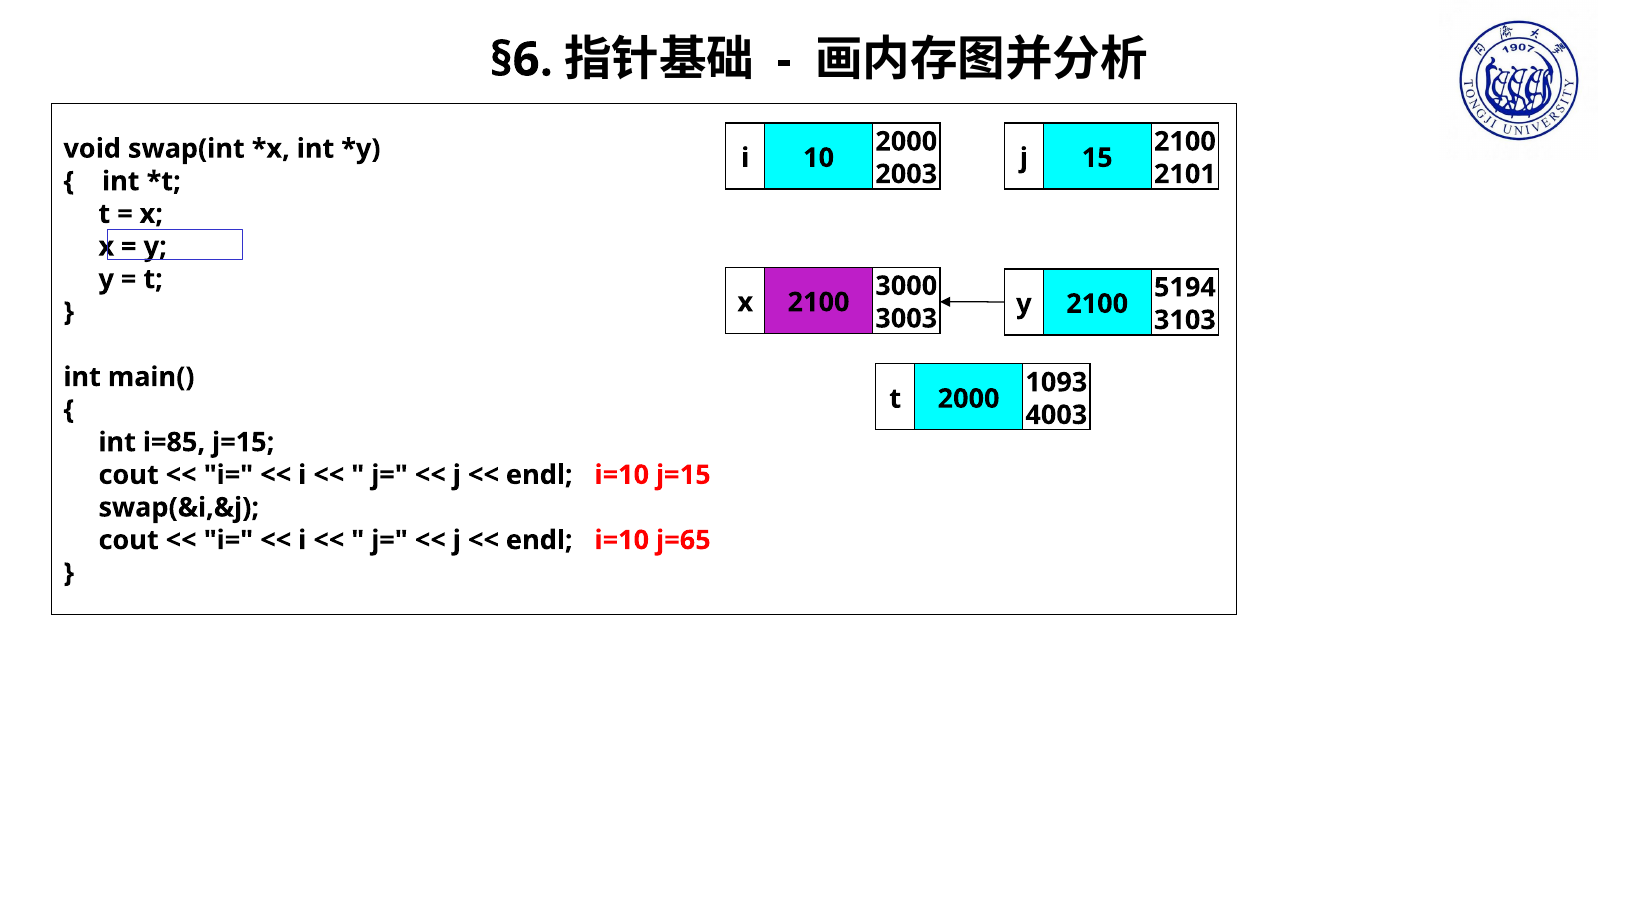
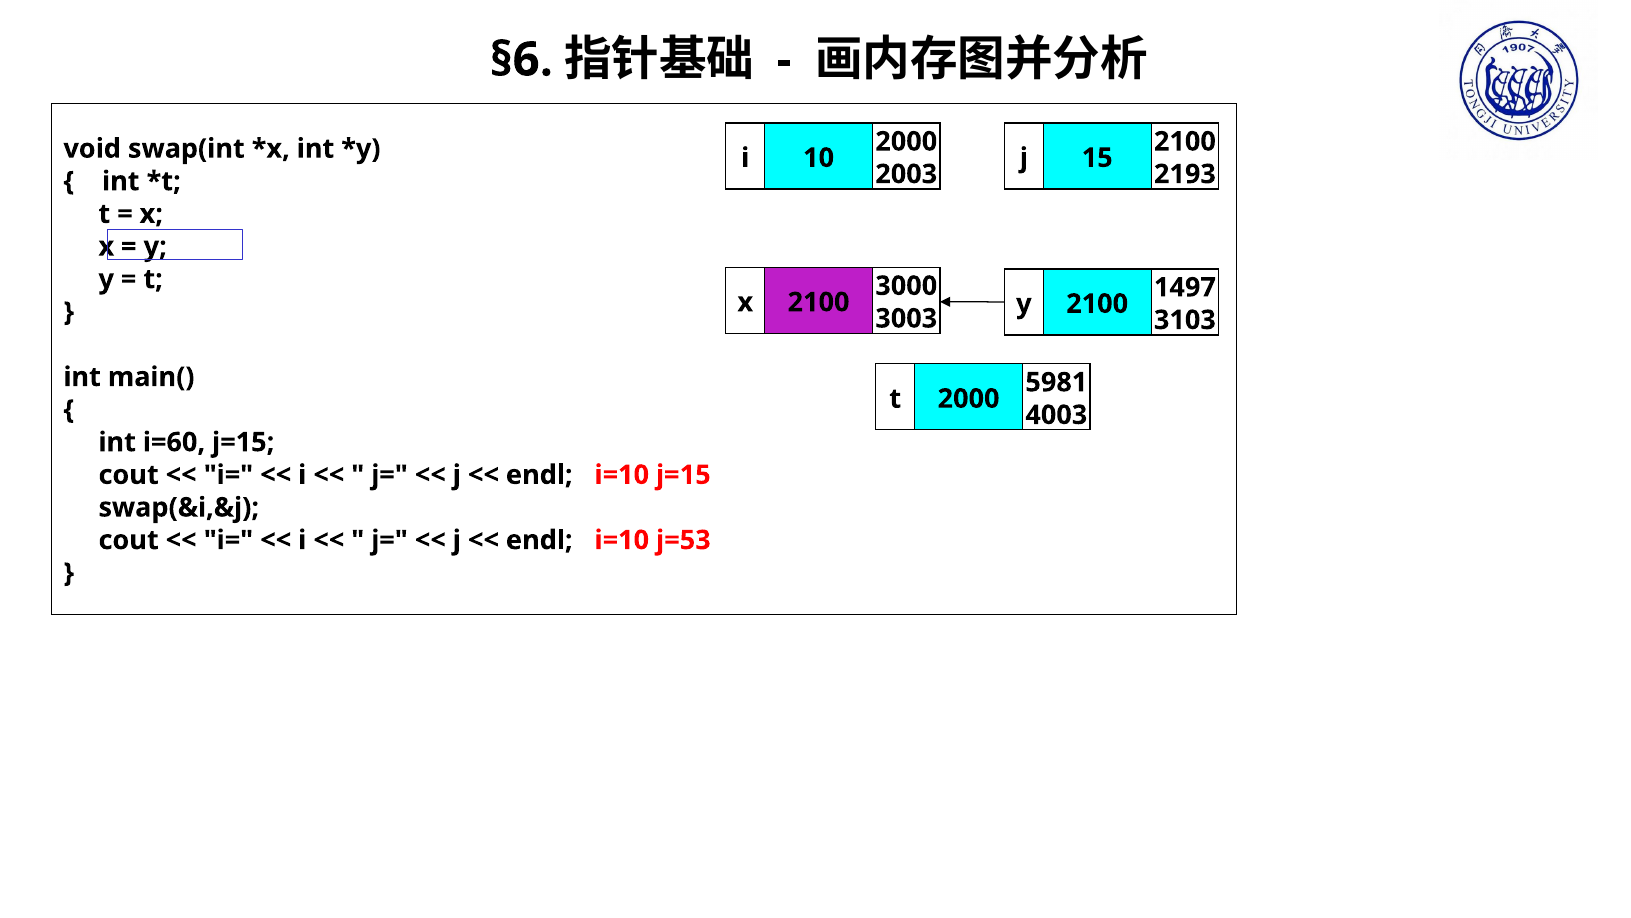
2101: 2101 -> 2193 (1185, 174)
5194: 5194 -> 1497 (1185, 287)
1093: 1093 -> 5981 (1056, 382)
i=85: i=85 -> i=60 (174, 442)
j=65: j=65 -> j=53 (683, 540)
